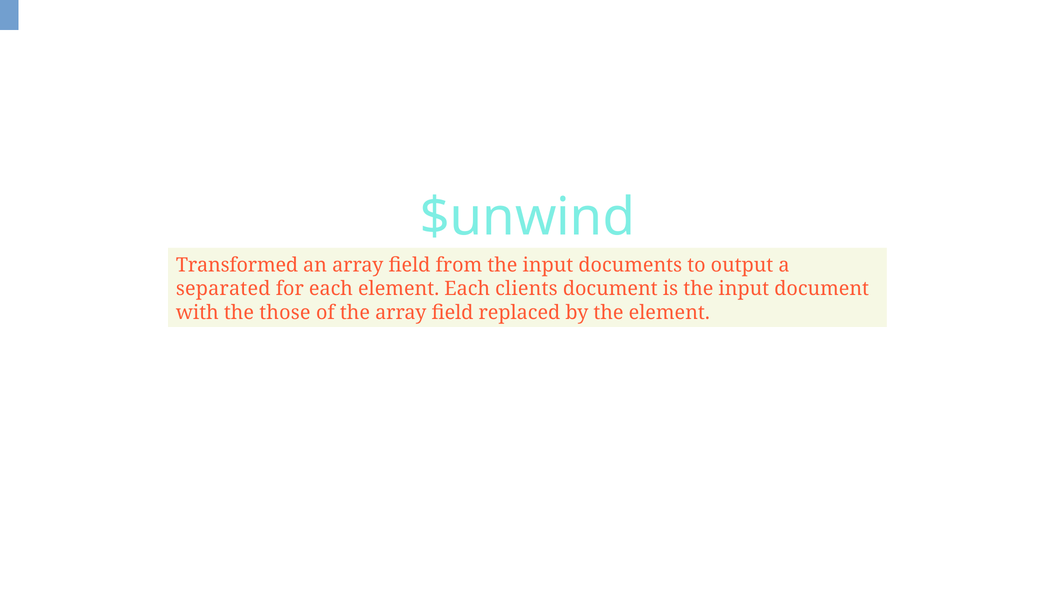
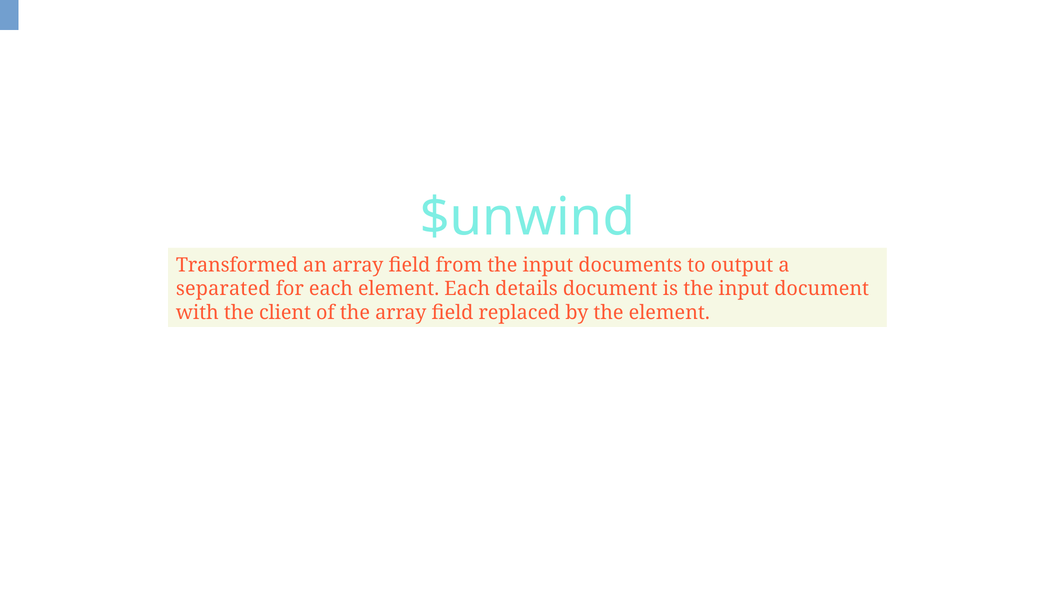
clients: clients -> details (526, 289)
those: those -> client (285, 312)
